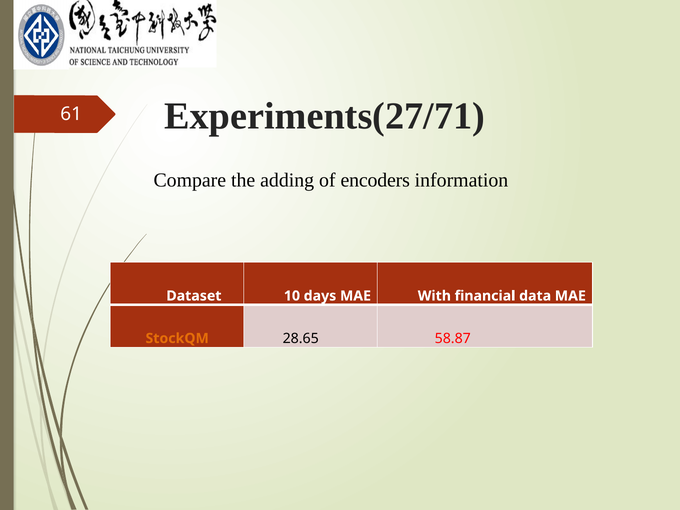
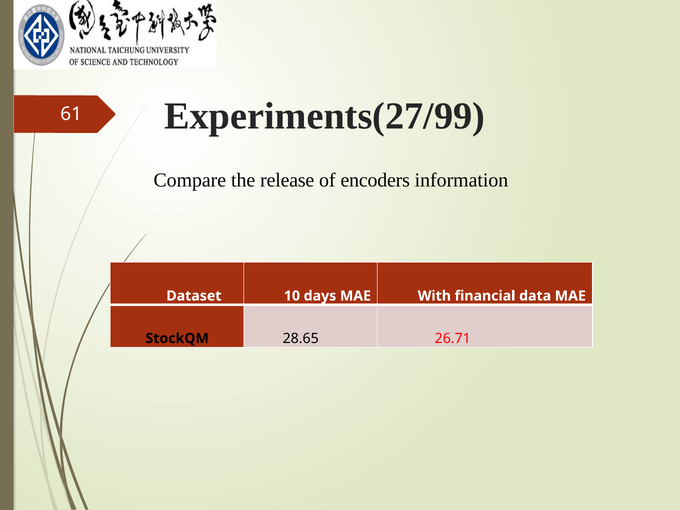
Experiments(27/71: Experiments(27/71 -> Experiments(27/99 (325, 116)
adding: adding -> release (287, 180)
StockQM colour: orange -> black (177, 338)
58.87: 58.87 -> 26.71 (453, 338)
